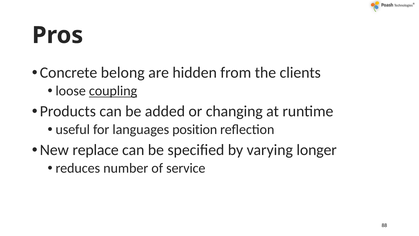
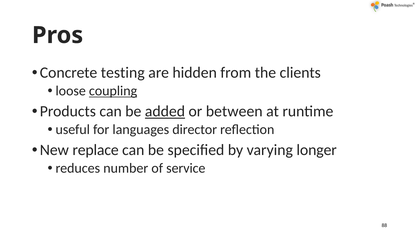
belong: belong -> testing (123, 73)
added underline: none -> present (165, 111)
changing: changing -> between (234, 111)
position: position -> director (195, 130)
